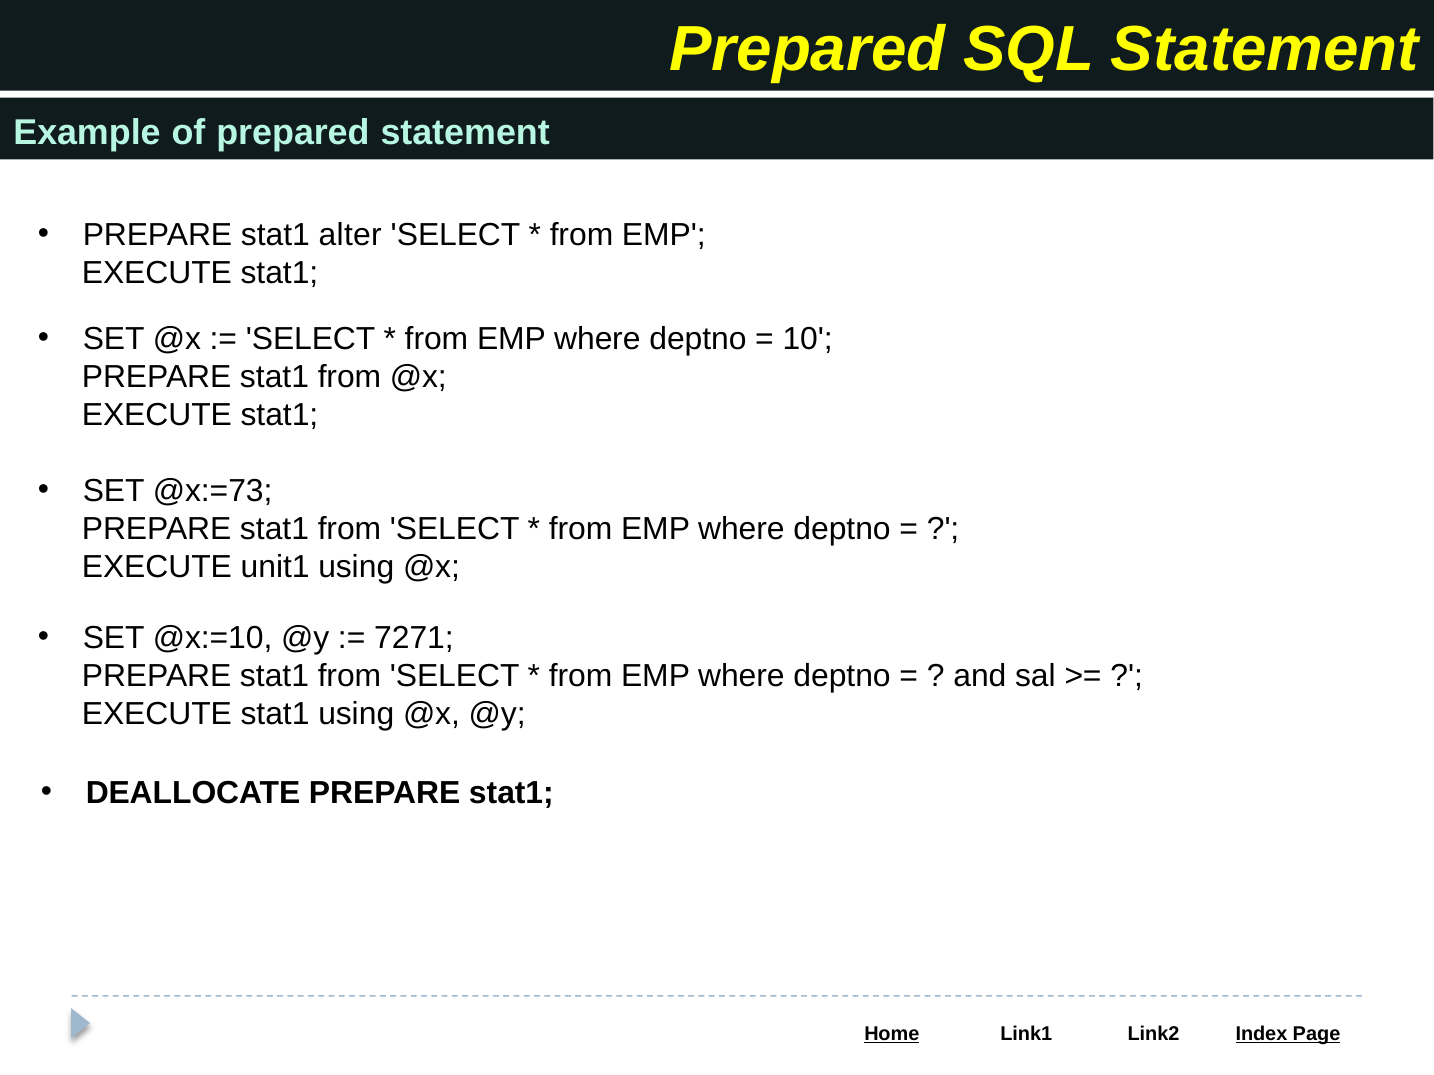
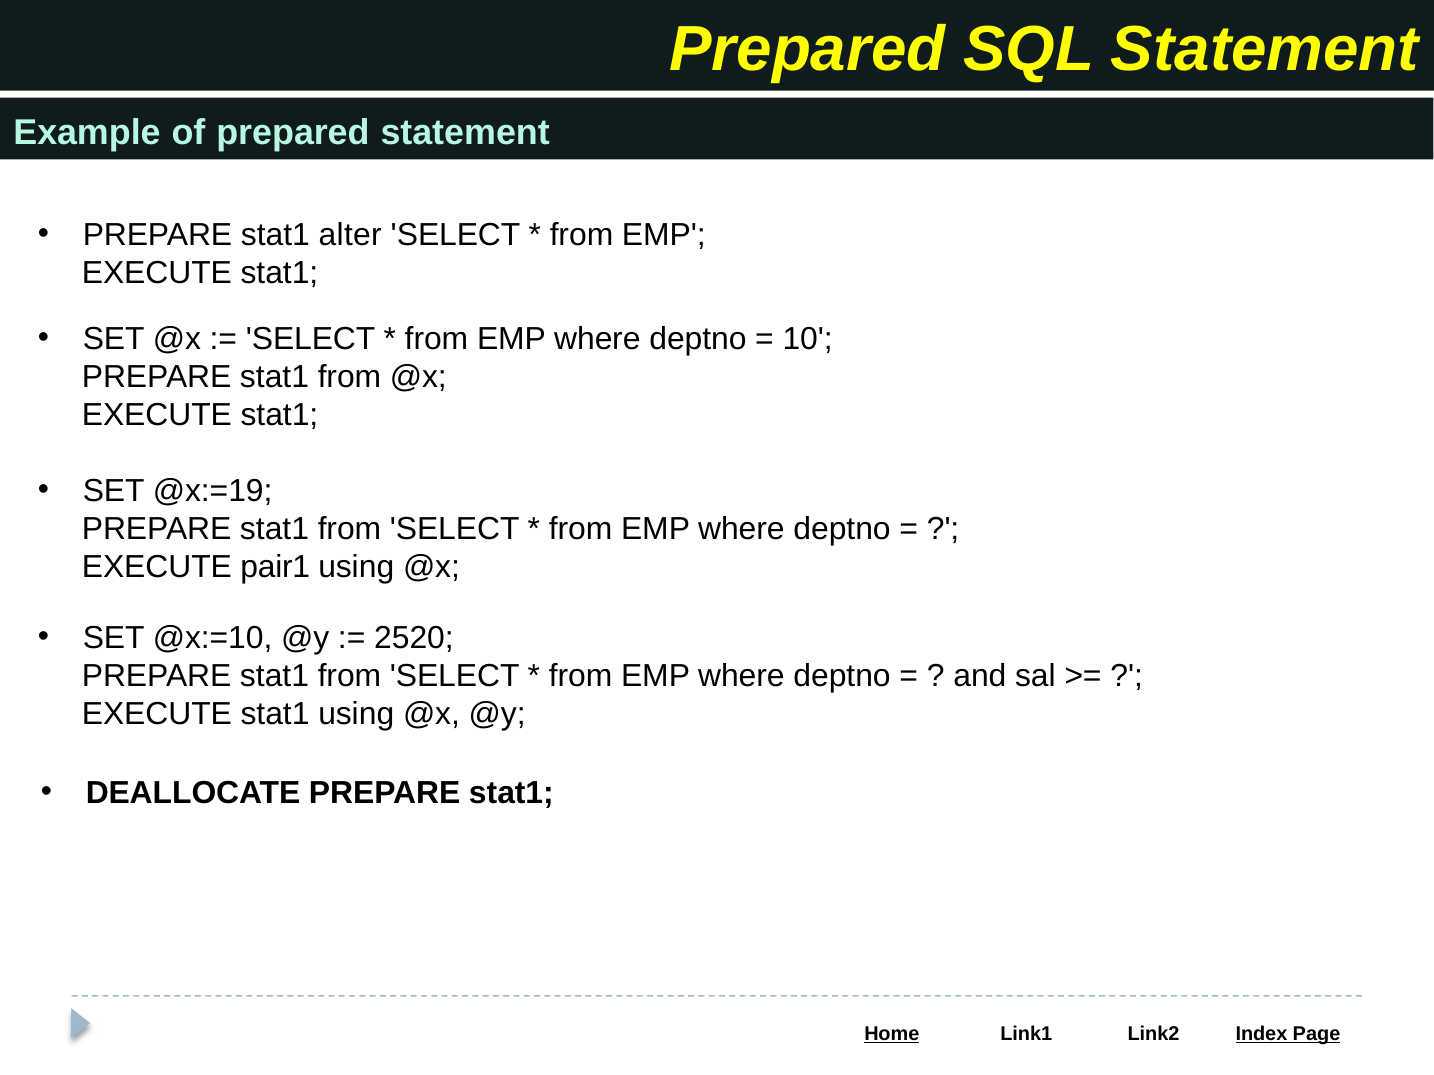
@x:=73: @x:=73 -> @x:=19 (213, 491)
unit1: unit1 -> pair1 (275, 567)
7271: 7271 -> 2520 (414, 638)
